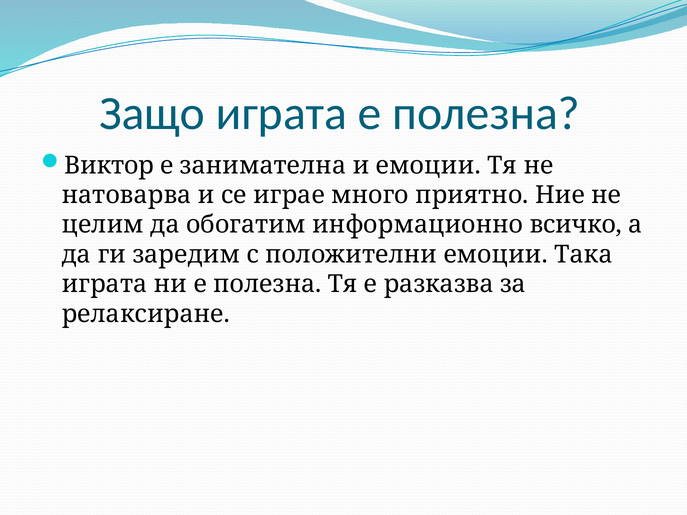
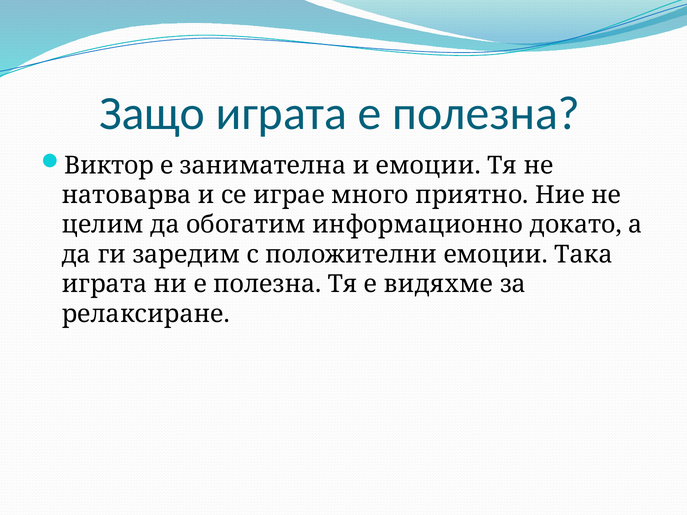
всичко: всичко -> докато (576, 225)
разказва: разказва -> видяхме (439, 284)
